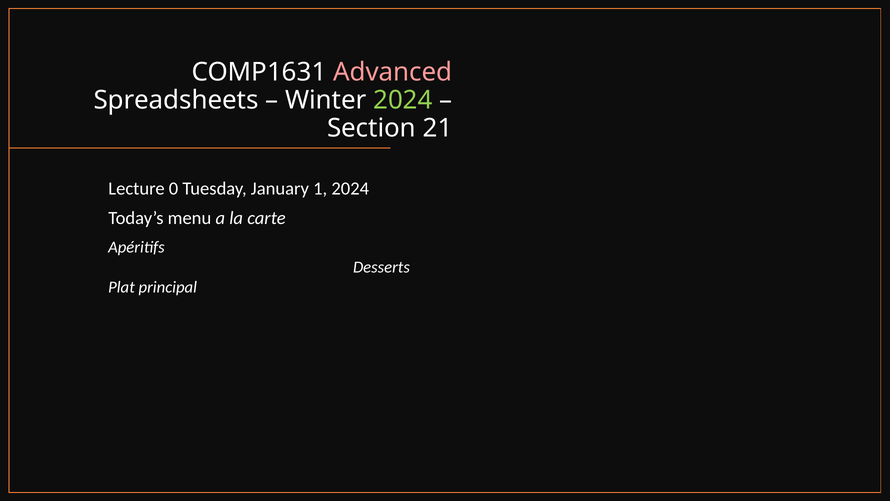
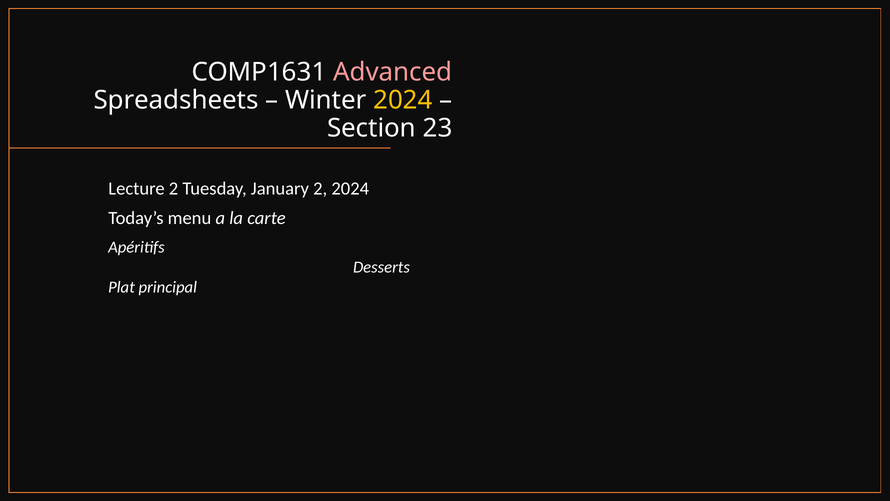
2024 colour: light green -> yellow (403, 100)
21: 21 -> 23 (438, 128)
Lecture 0: 0 -> 2 (174, 188)
January 1: 1 -> 2 (320, 188)
